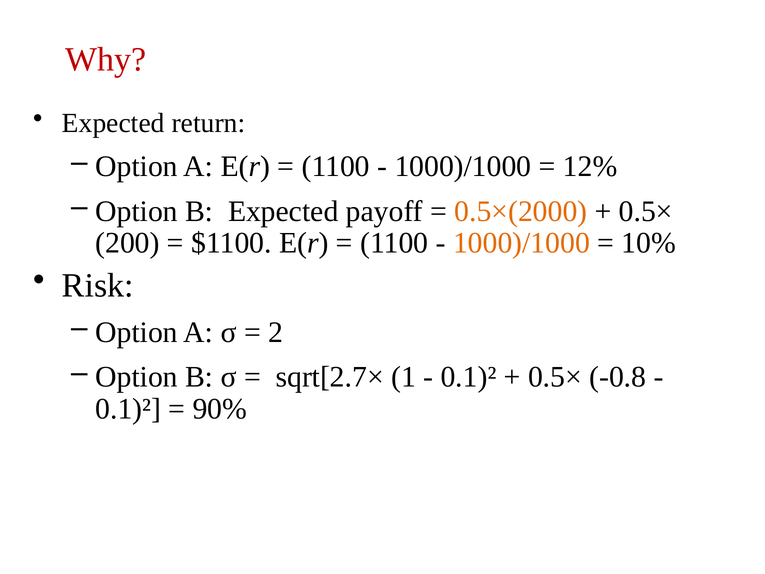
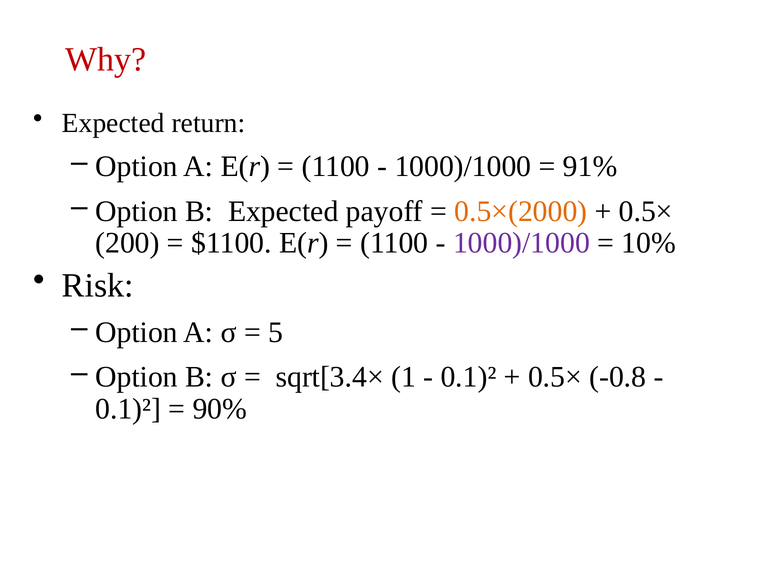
12%: 12% -> 91% (590, 167)
1000)/1000 colour: orange -> purple (521, 243)
2: 2 -> 5 (276, 332)
sqrt[2.7×: sqrt[2.7× -> sqrt[3.4× (330, 377)
